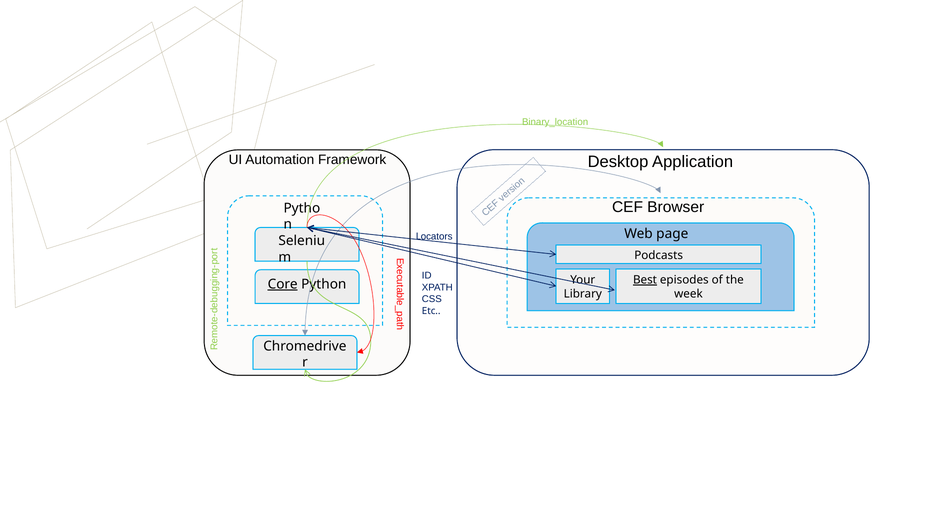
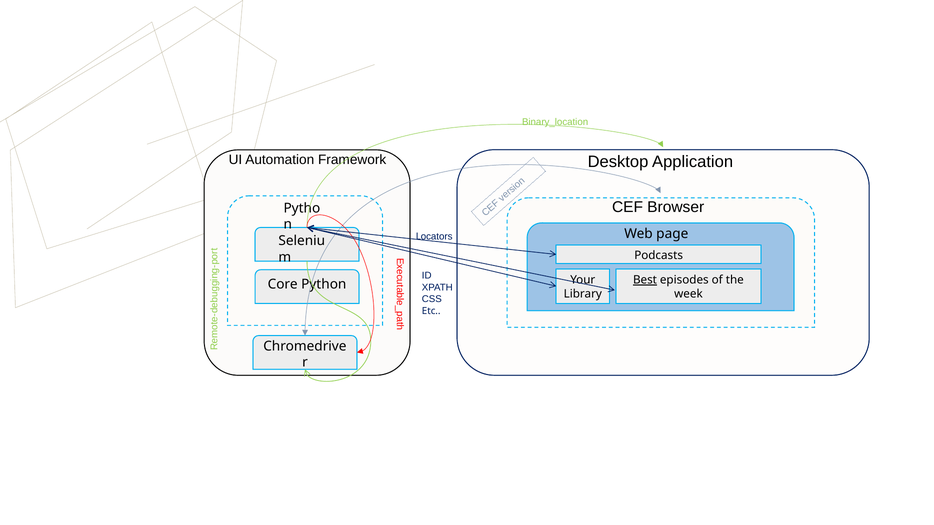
Core underline: present -> none (283, 284)
